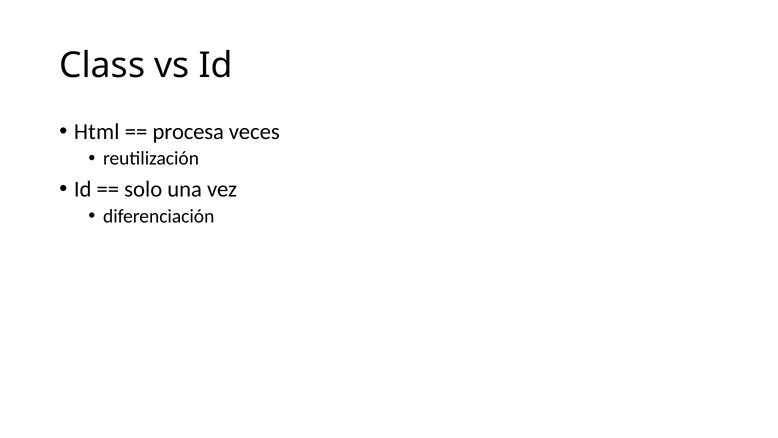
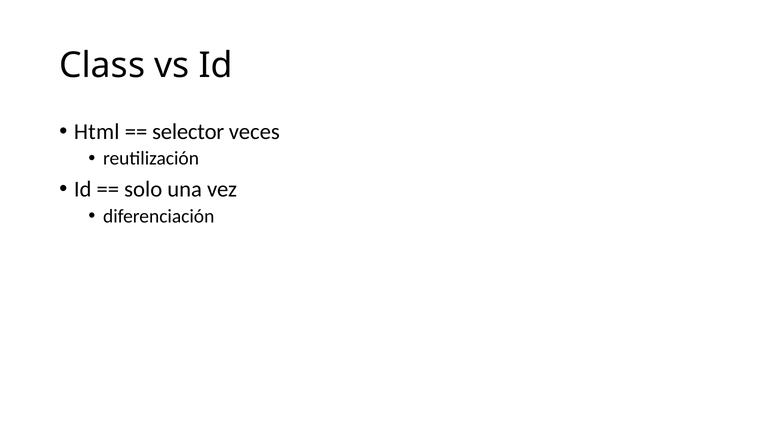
procesa: procesa -> selector (188, 132)
